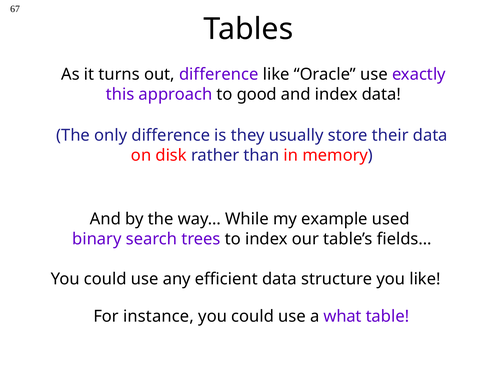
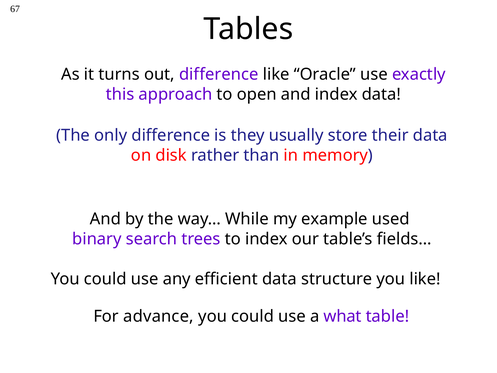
good: good -> open (257, 94)
instance: instance -> advance (158, 316)
